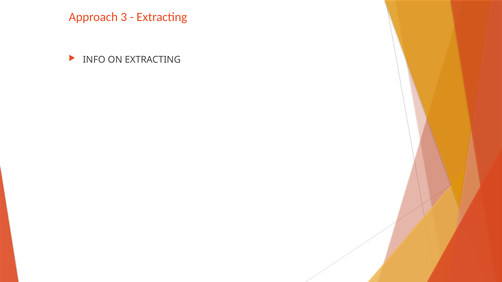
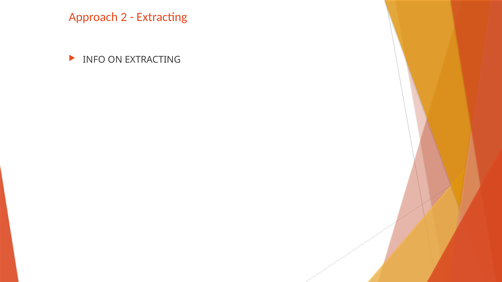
3: 3 -> 2 (124, 17)
